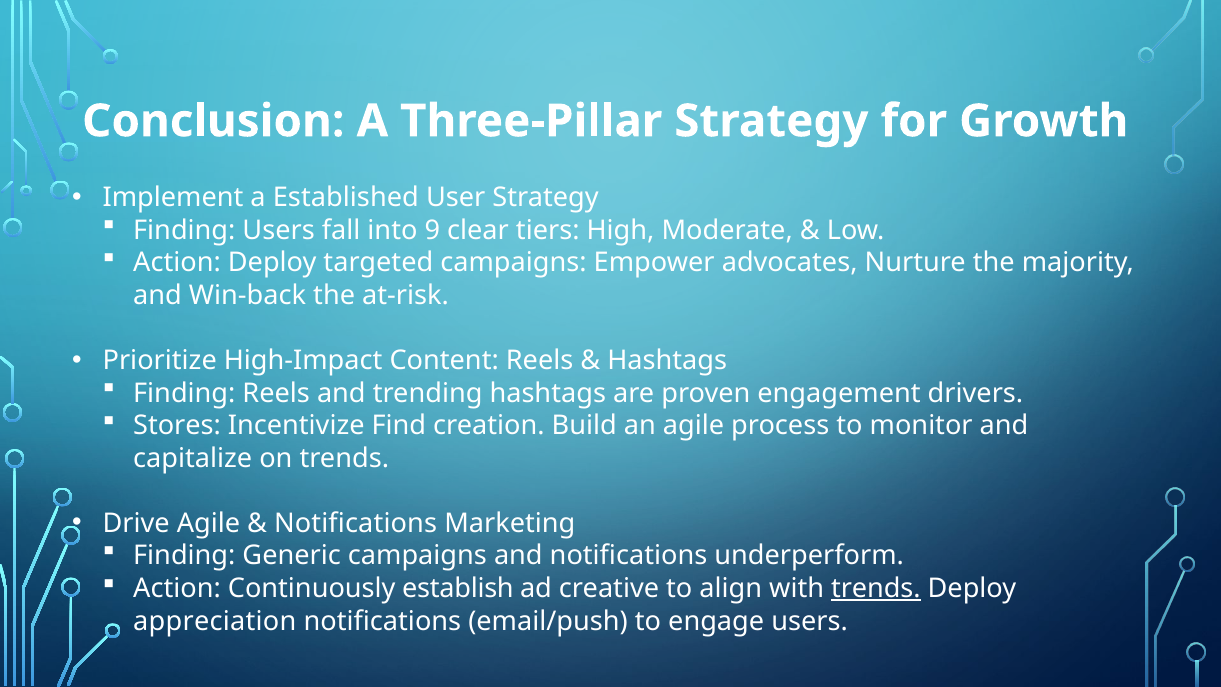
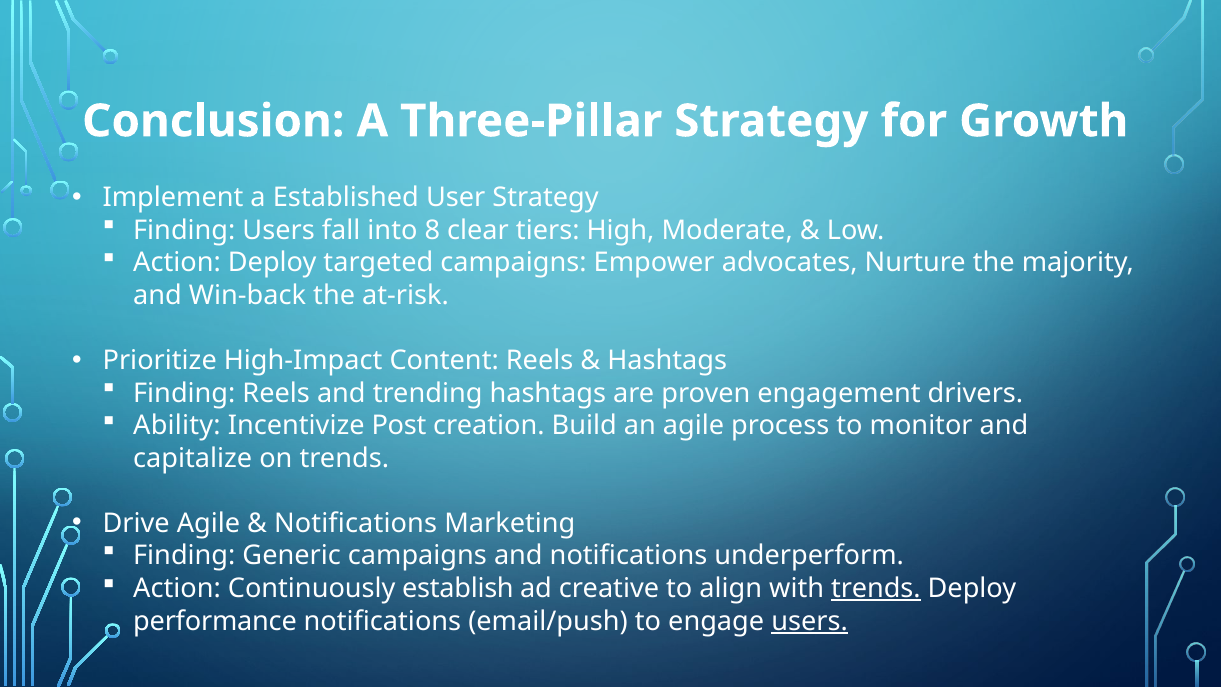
9: 9 -> 8 (432, 230)
Stores: Stores -> Ability (177, 426)
Find: Find -> Post (399, 426)
appreciation: appreciation -> performance (215, 621)
users underline: none -> present (810, 621)
